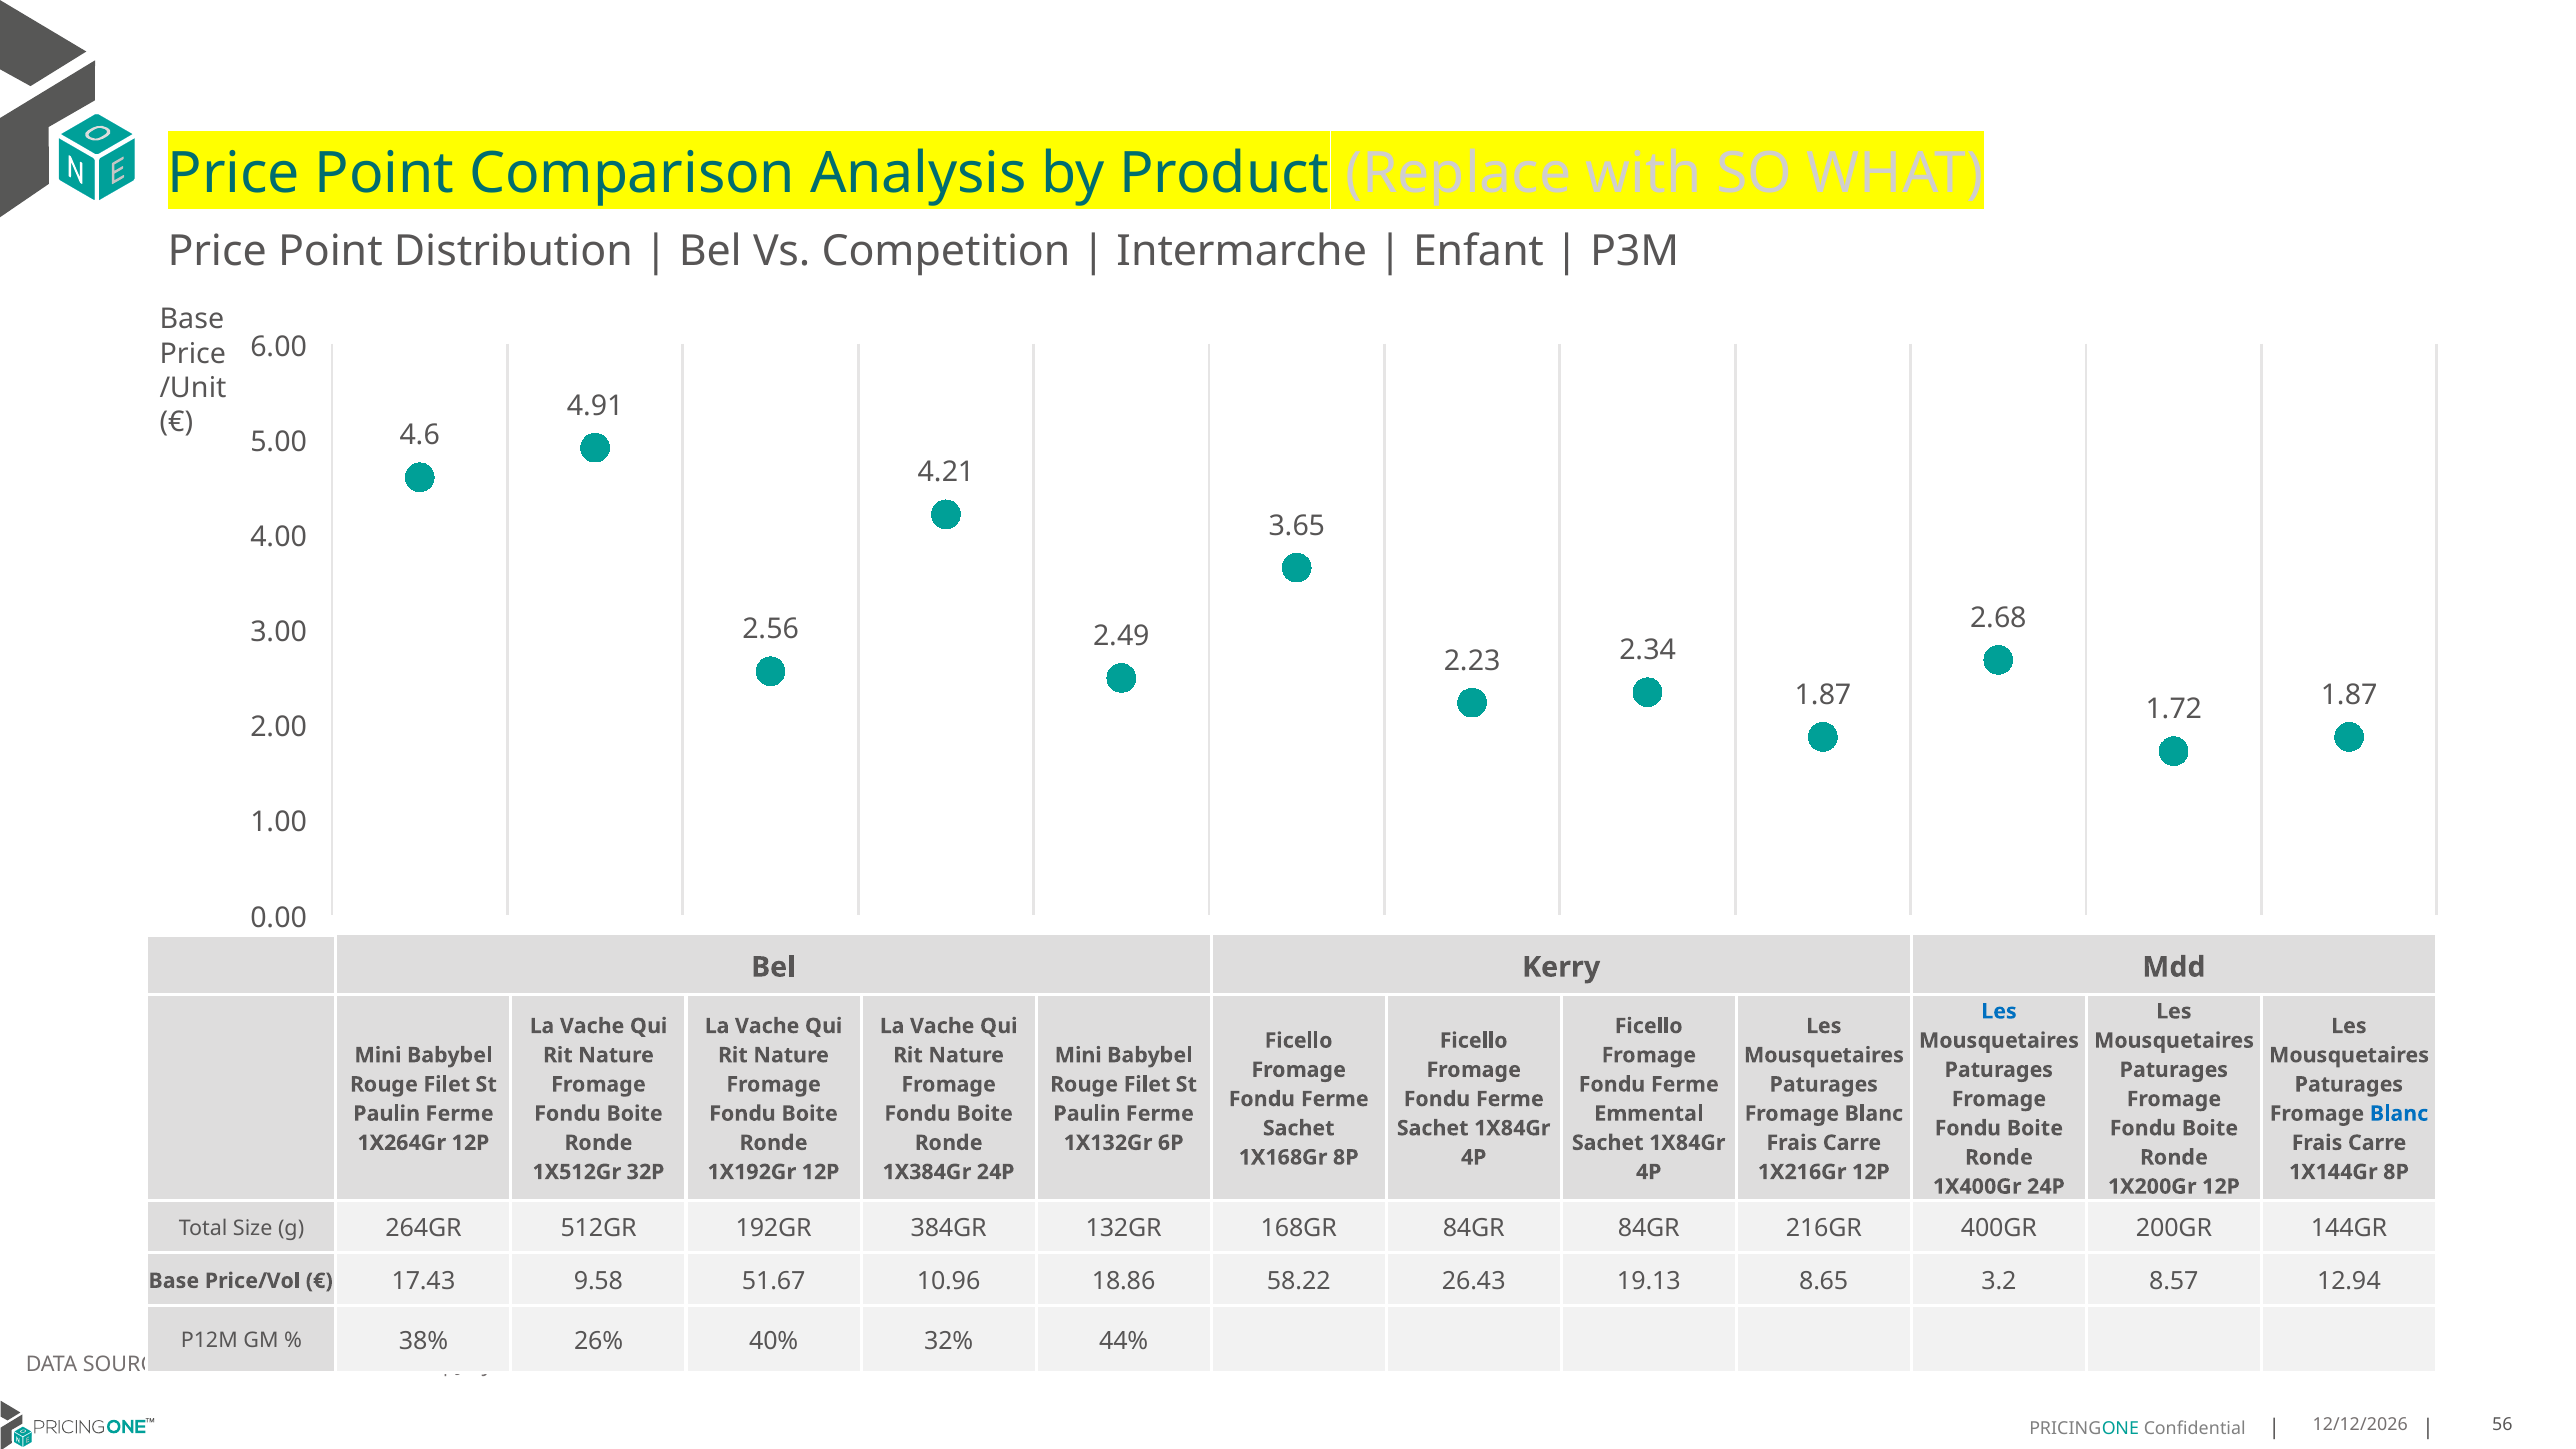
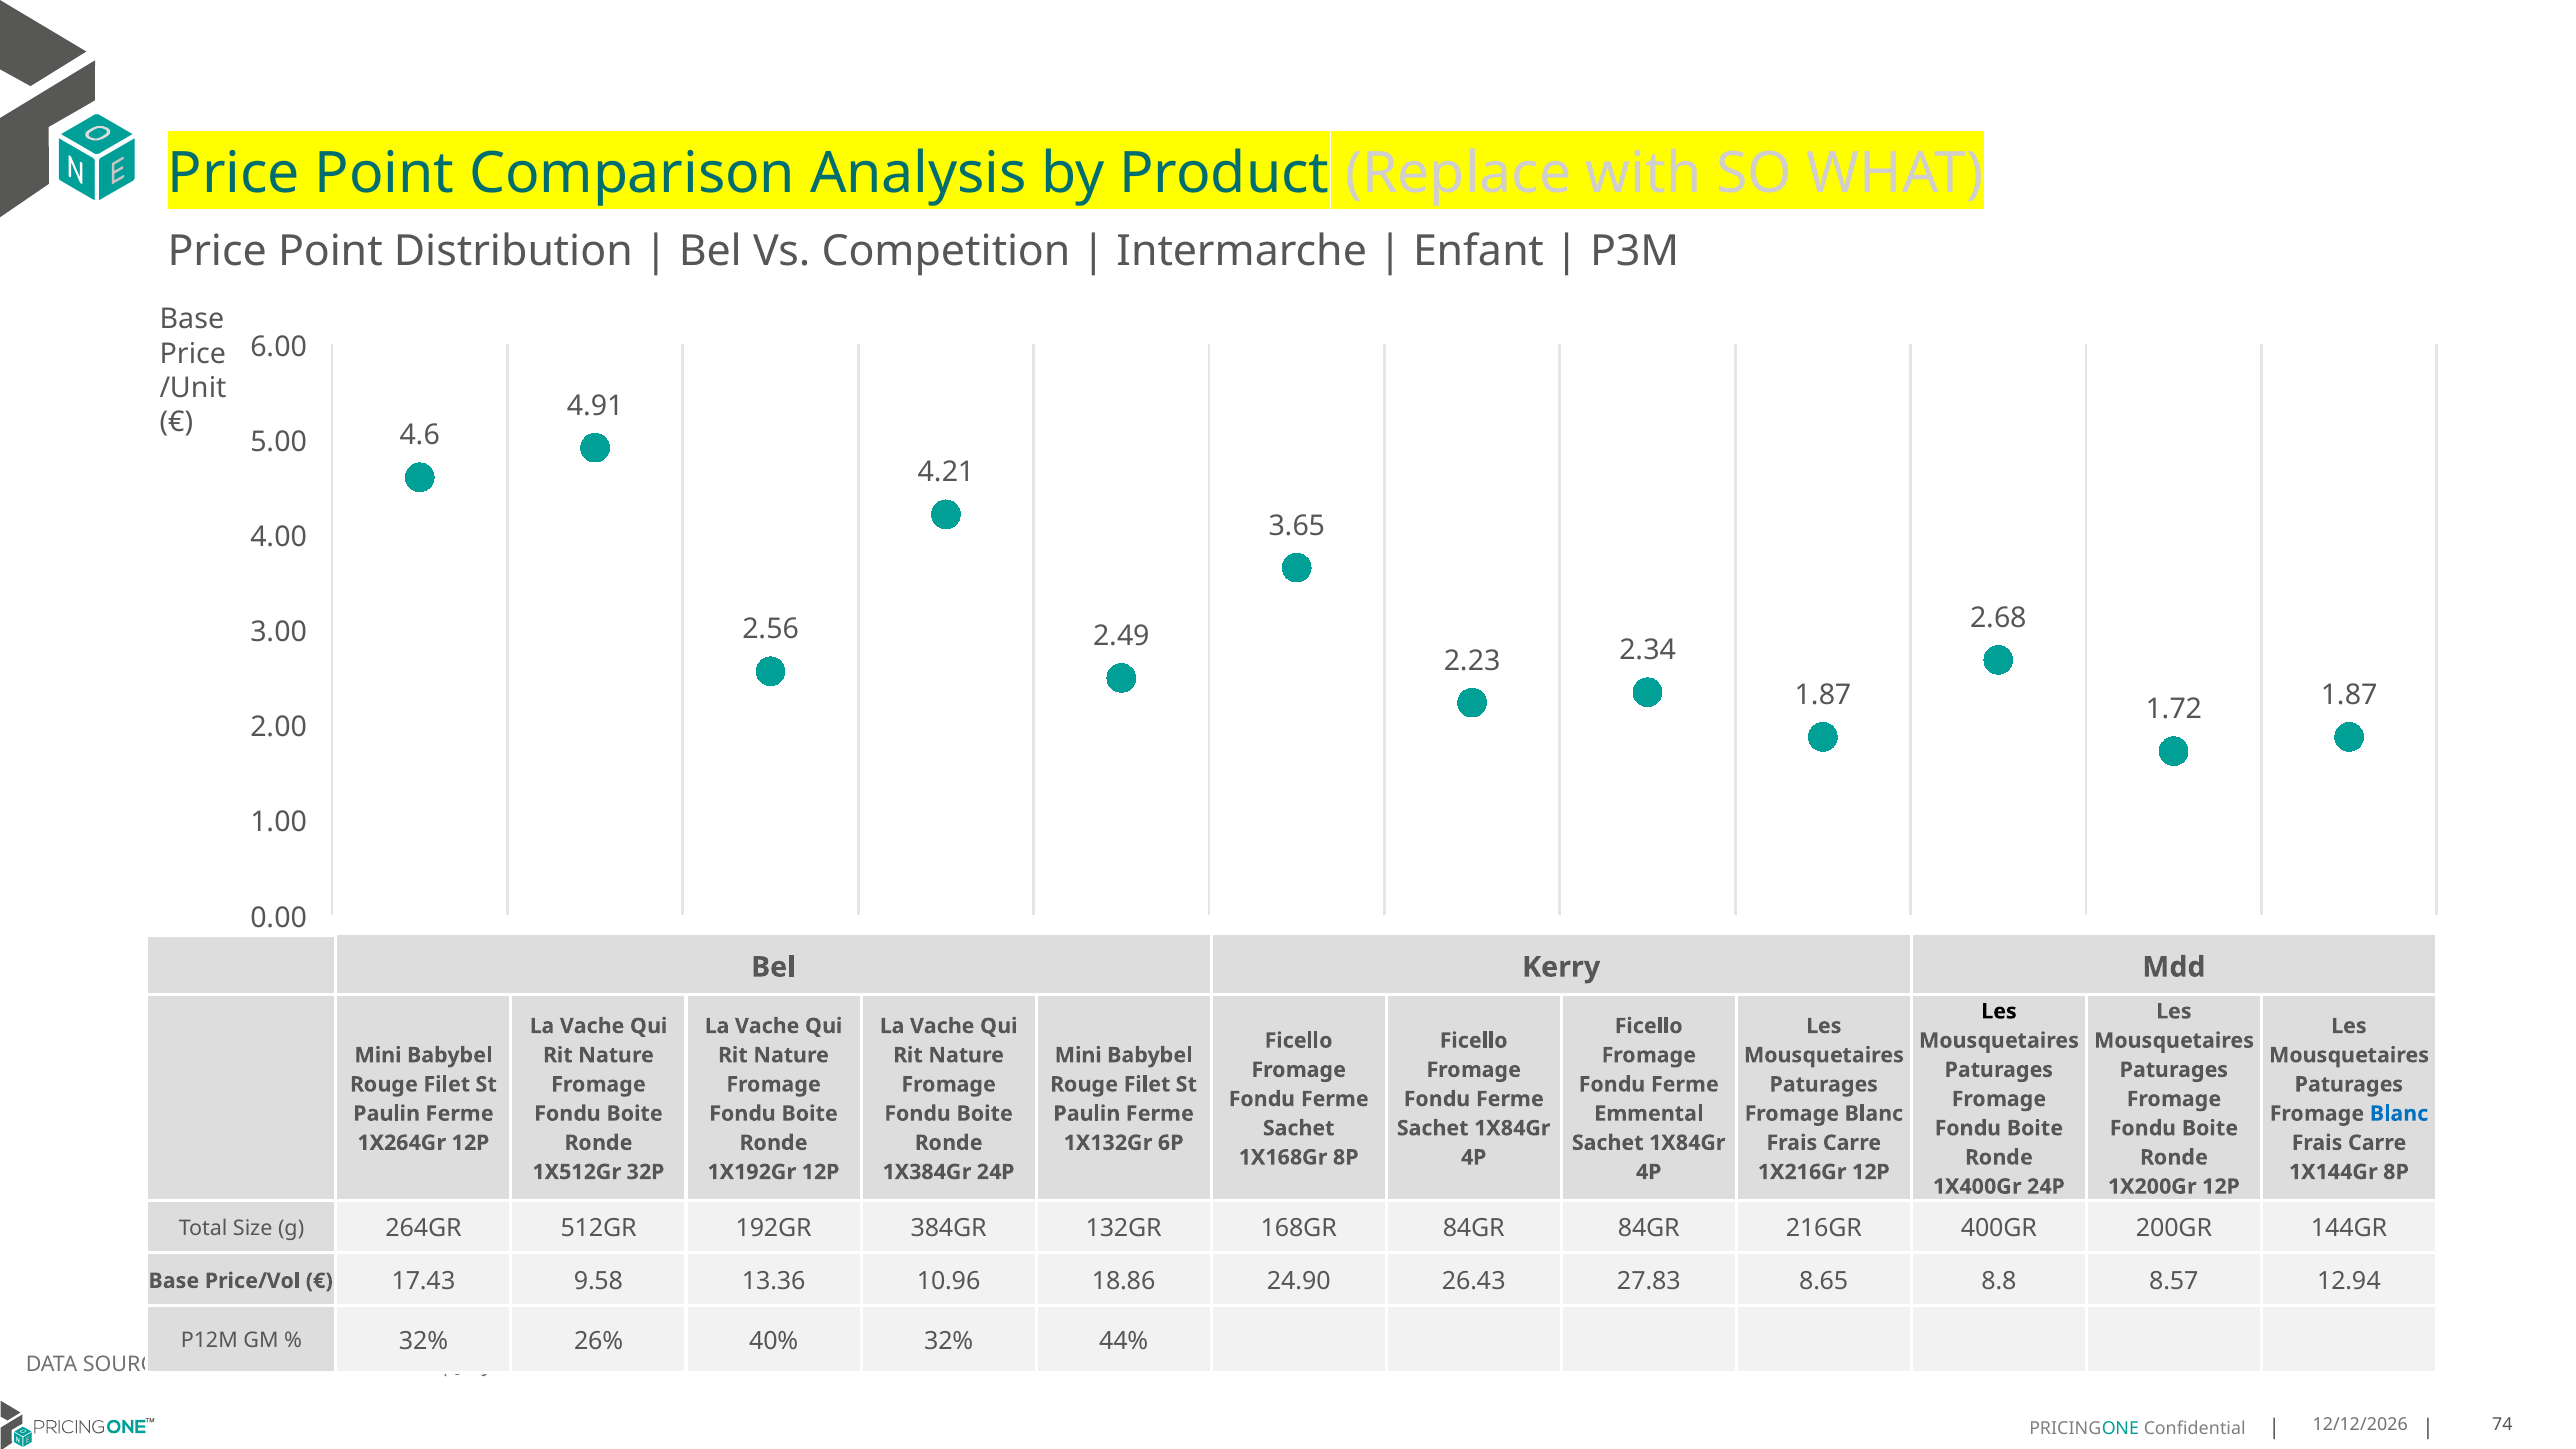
Les colour: blue -> black (1999, 1011)
51.67: 51.67 -> 13.36 (774, 1281)
58.22: 58.22 -> 24.90 (1299, 1281)
19.13: 19.13 -> 27.83 (1649, 1281)
3.2: 3.2 -> 8.8 (1999, 1281)
38%: 38% -> 32% (424, 1341)
56: 56 -> 74 (2502, 1425)
